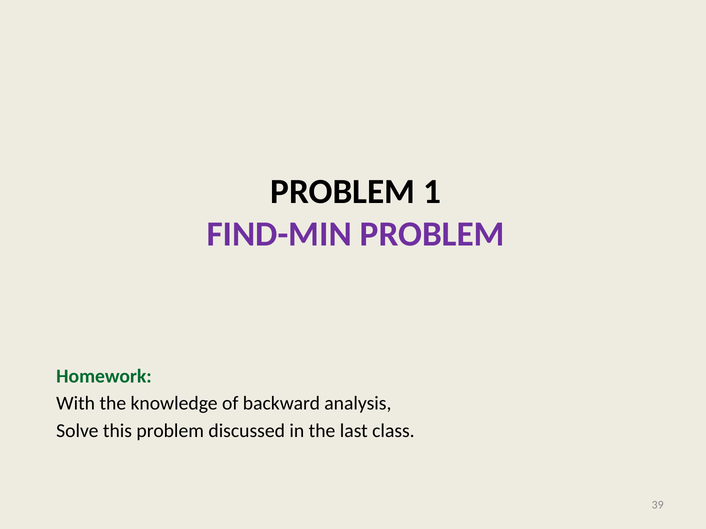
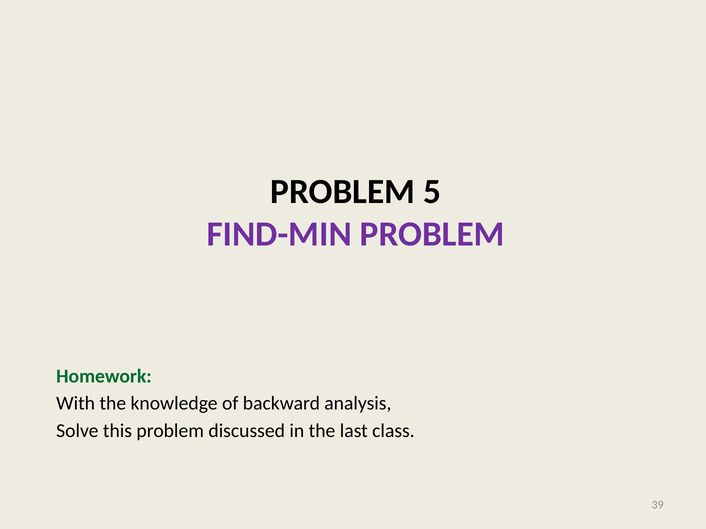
1: 1 -> 5 (432, 192)
